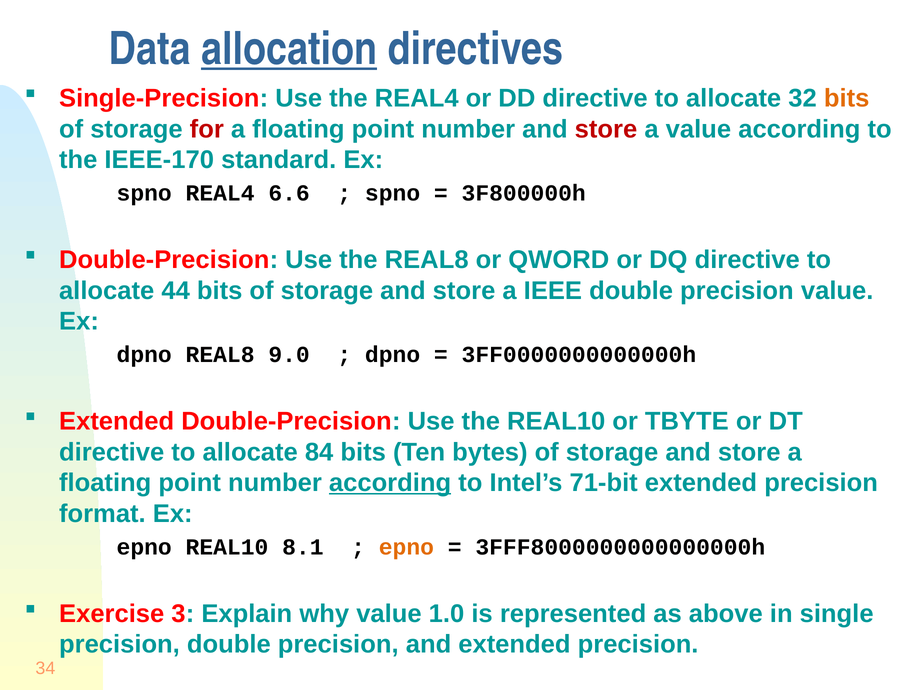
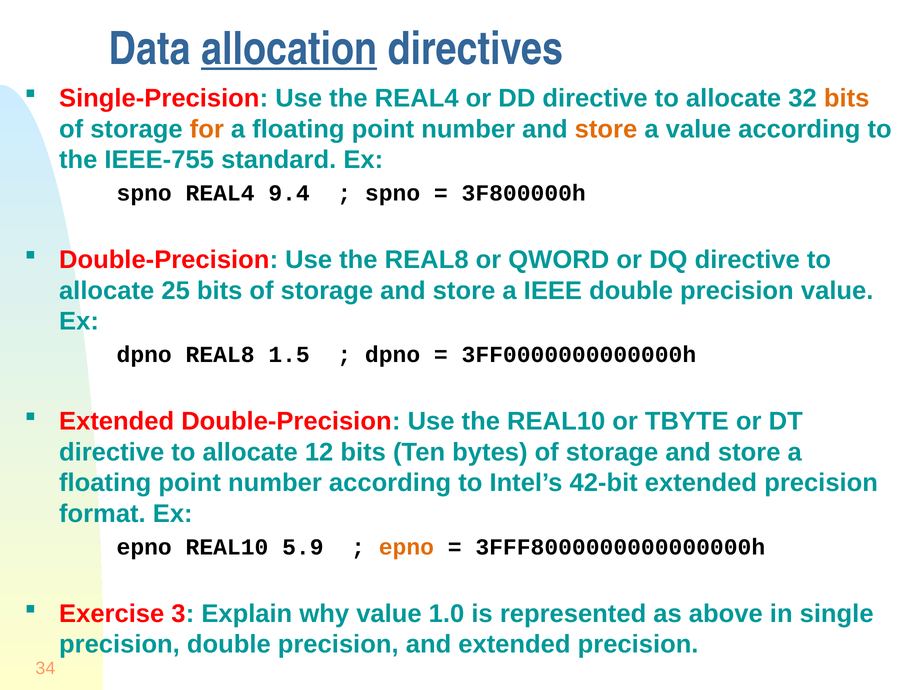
for colour: red -> orange (207, 129)
store colour: red -> orange (606, 129)
IEEE-170: IEEE-170 -> IEEE-755 (159, 160)
6.6: 6.6 -> 9.4 (289, 193)
44: 44 -> 25 (176, 291)
9.0: 9.0 -> 1.5 (289, 355)
84: 84 -> 12 (319, 452)
according underline: present -> none (390, 483)
71-bit: 71-bit -> 42-bit (604, 483)
8.1: 8.1 -> 5.9 (303, 547)
